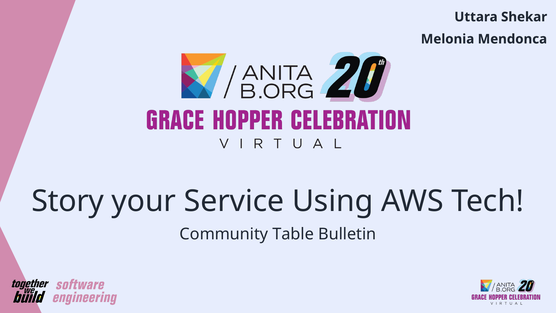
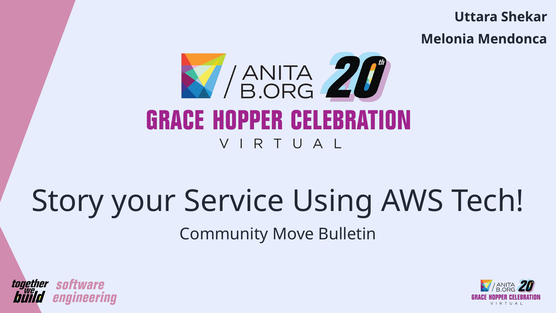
Table: Table -> Move (293, 234)
